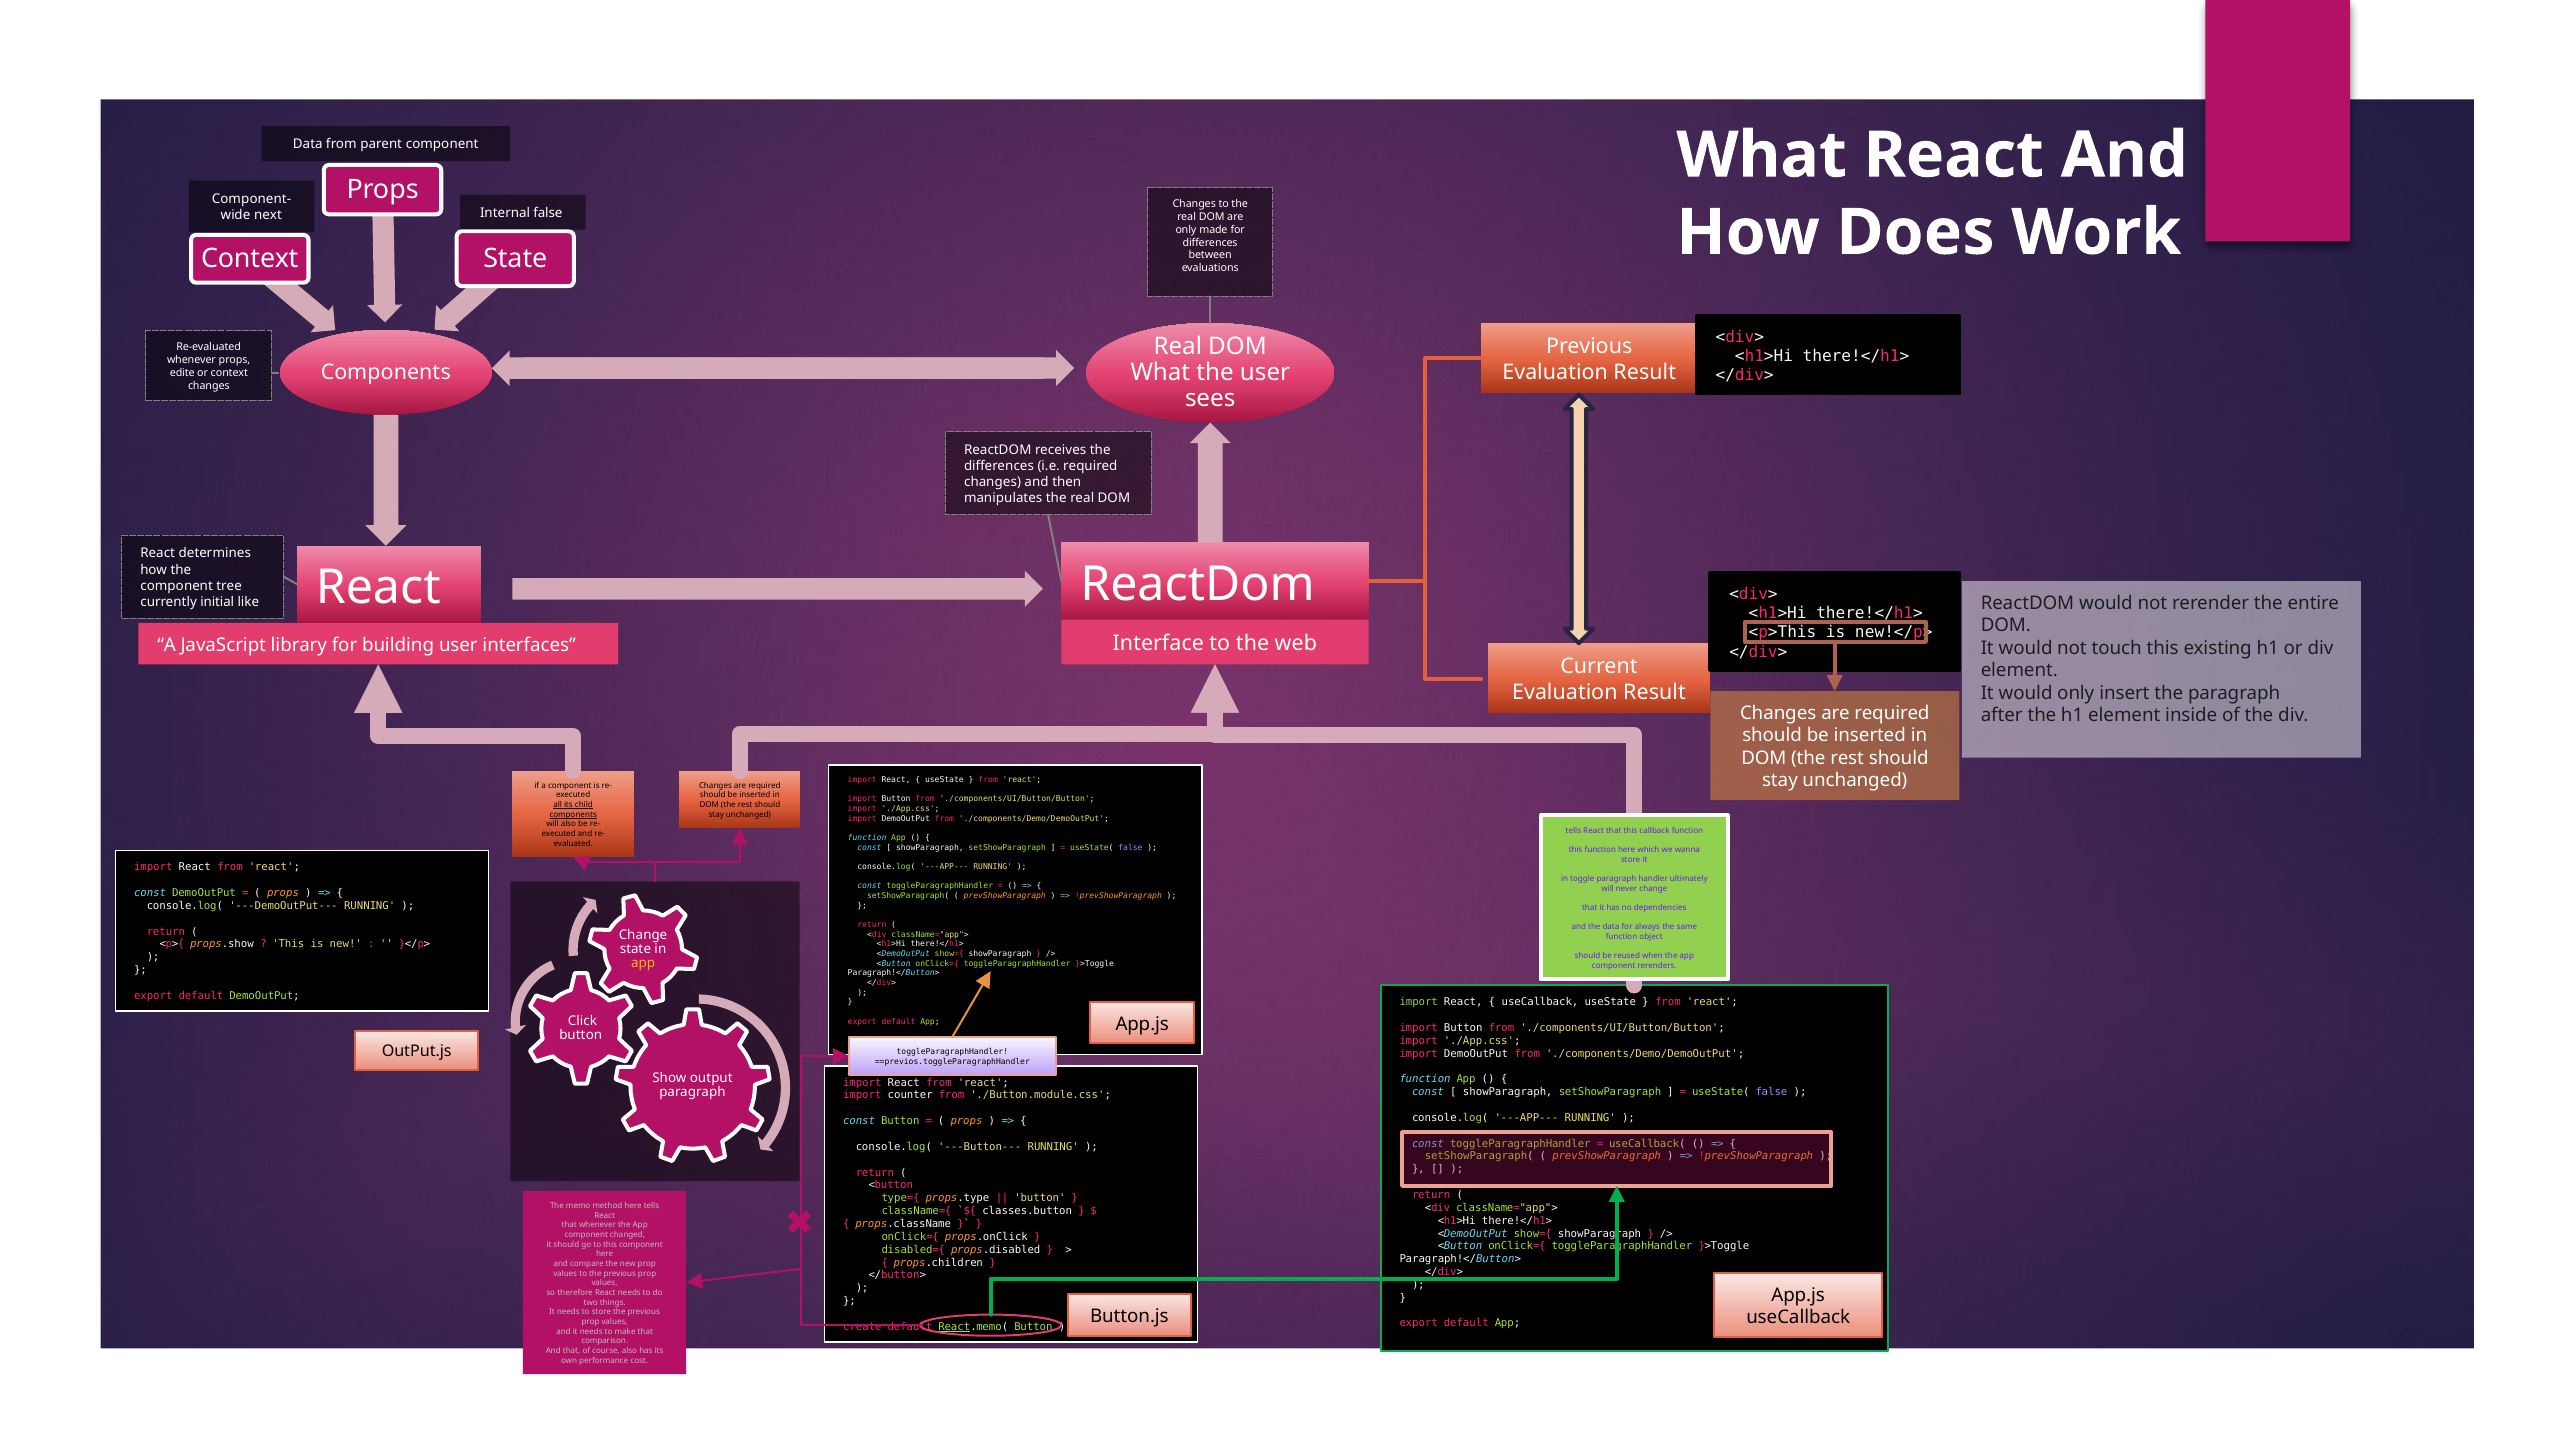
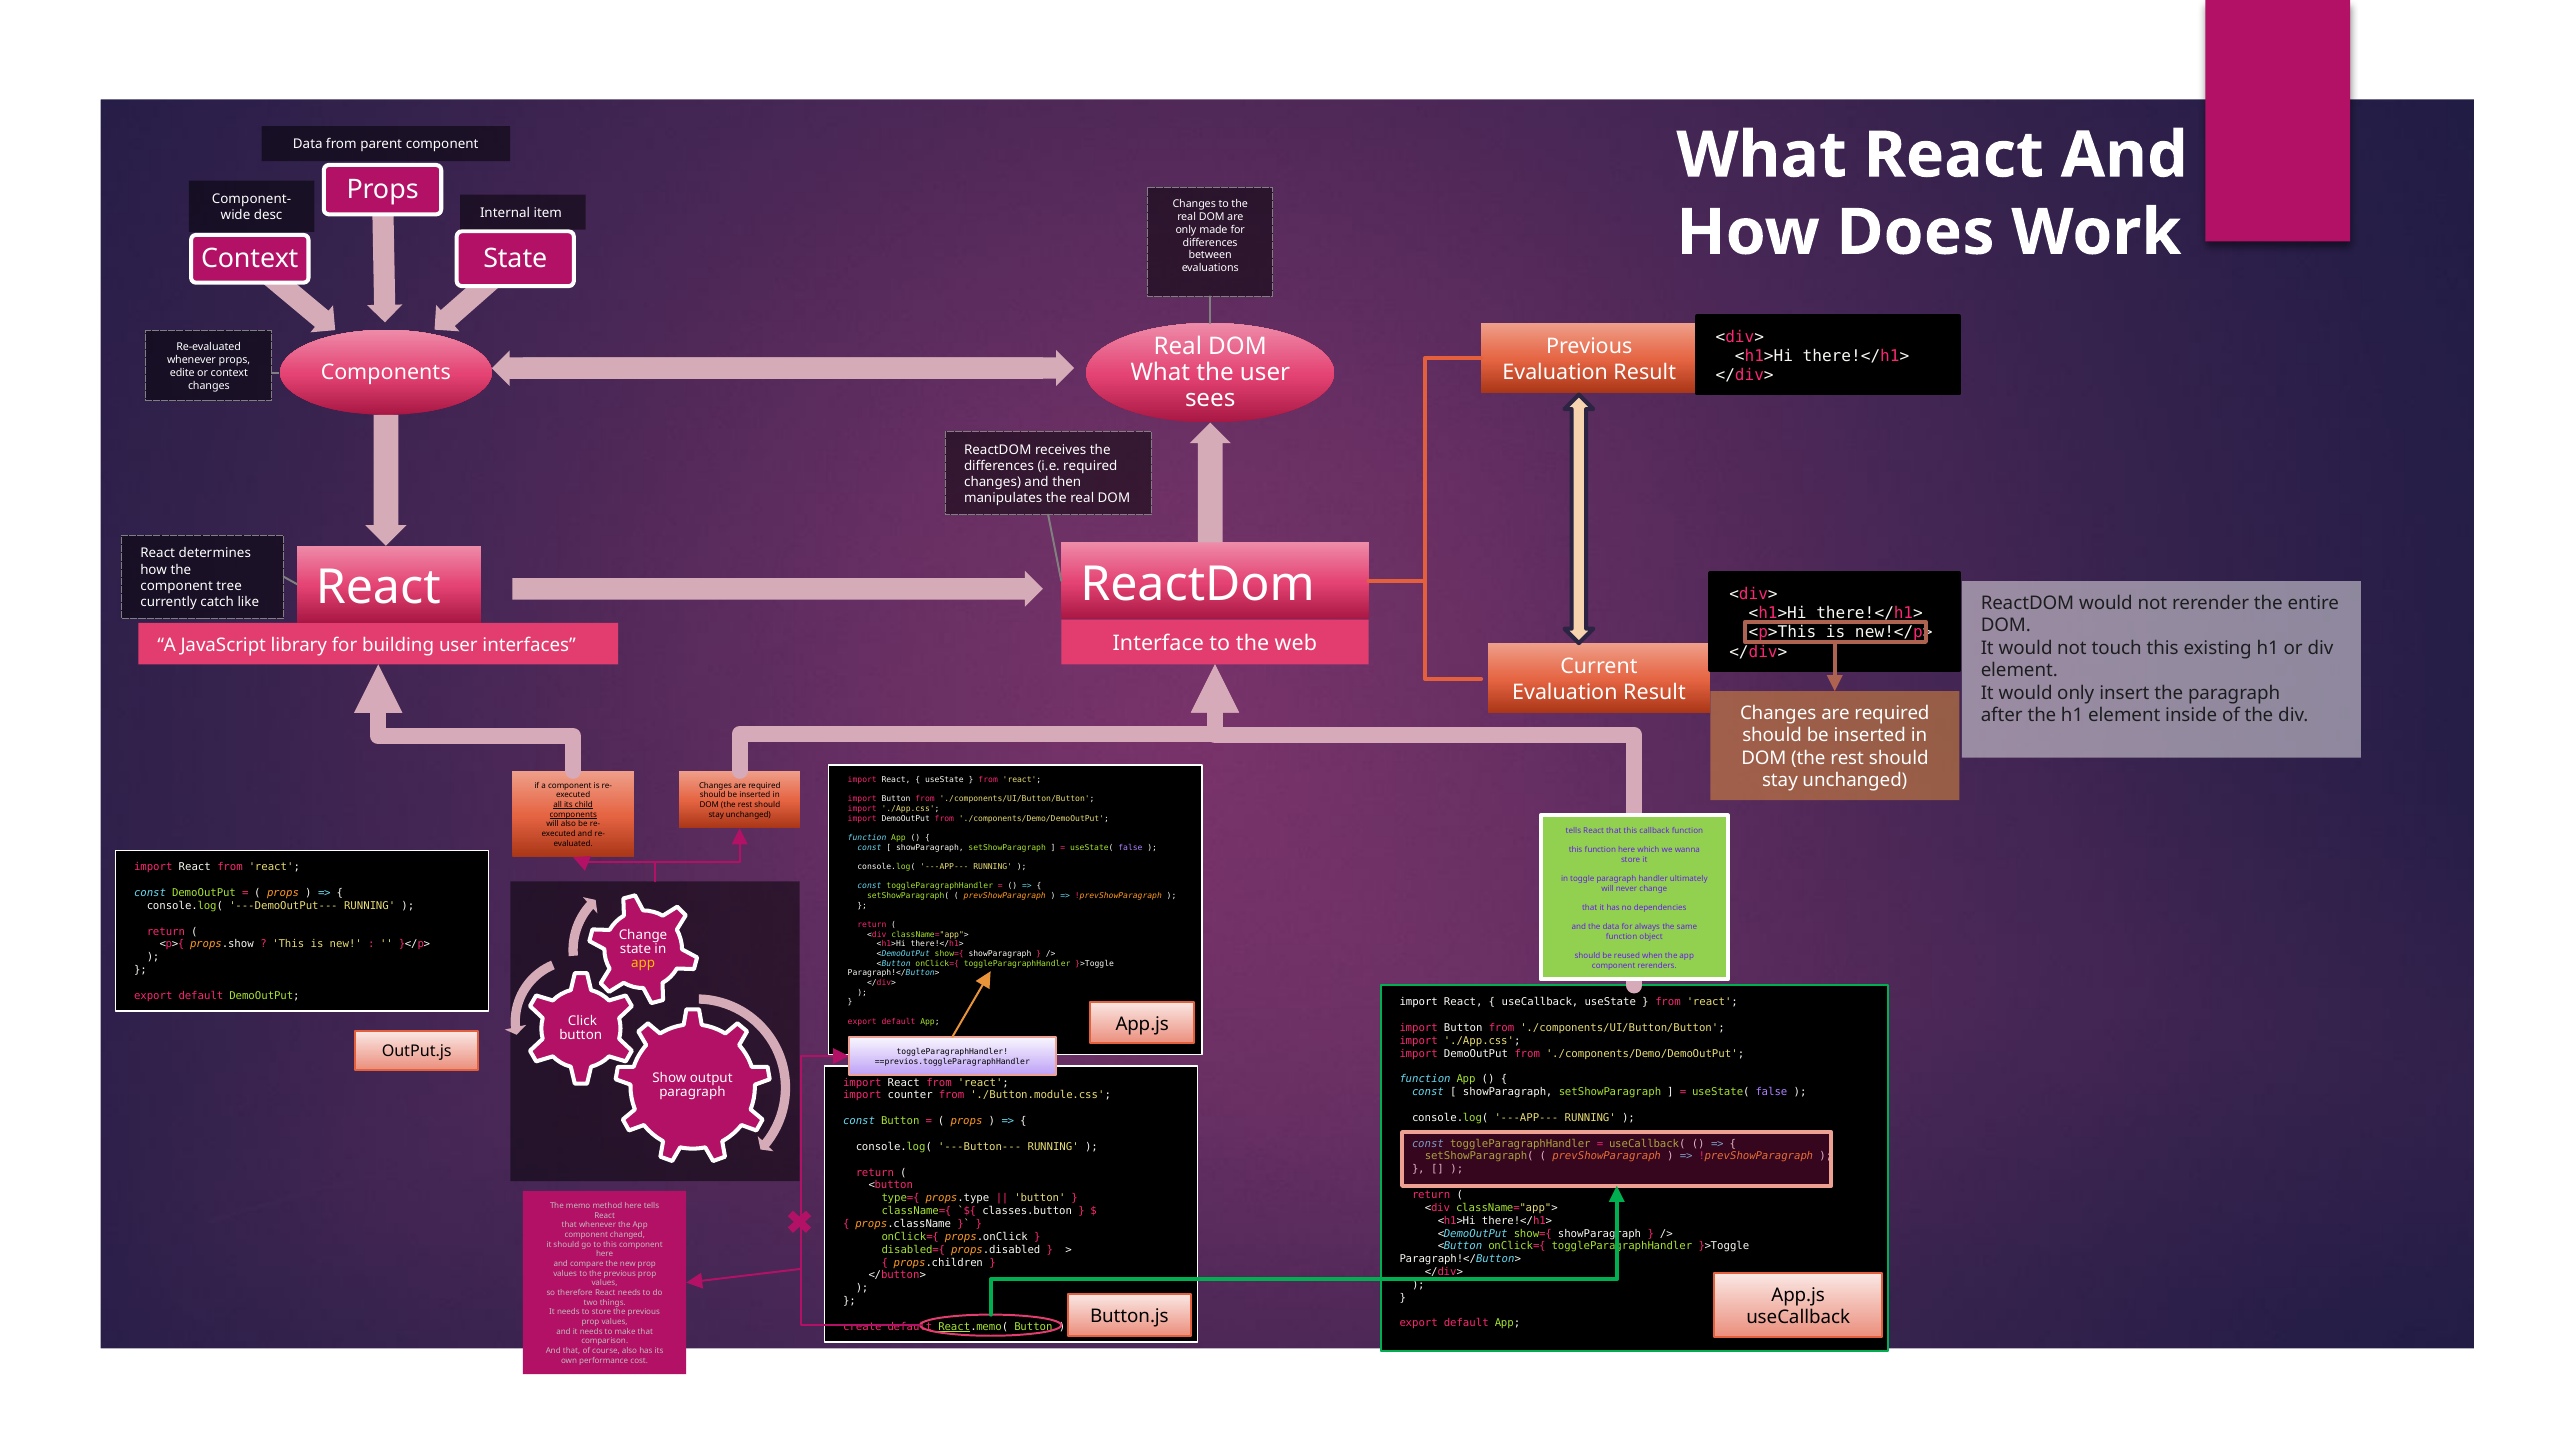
Internal false: false -> item (548, 213)
next: next -> desc (268, 215)
initial: initial -> catch (217, 602)
import colour: light green -> white (1419, 1002)
